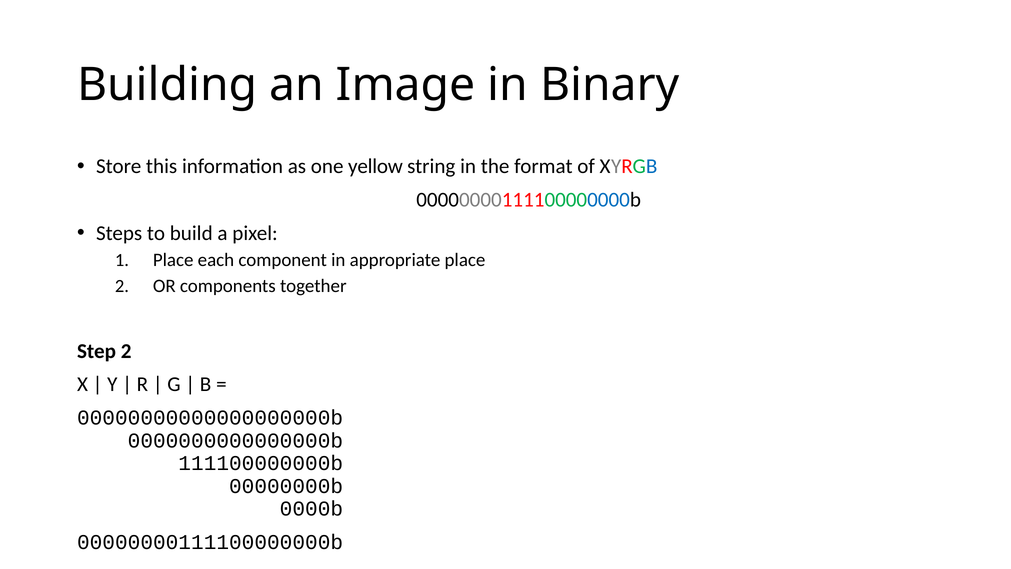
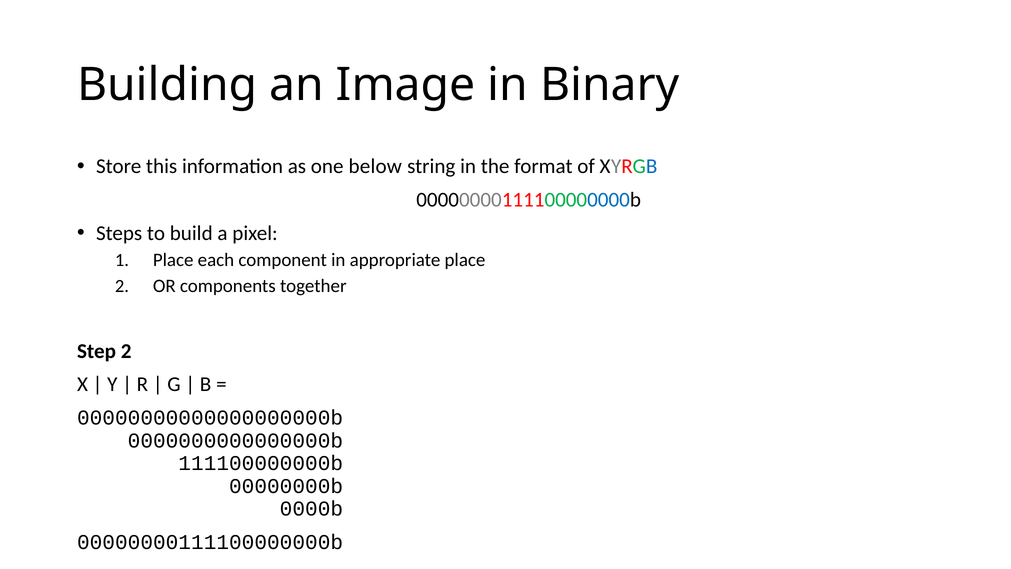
yellow: yellow -> below (375, 166)
